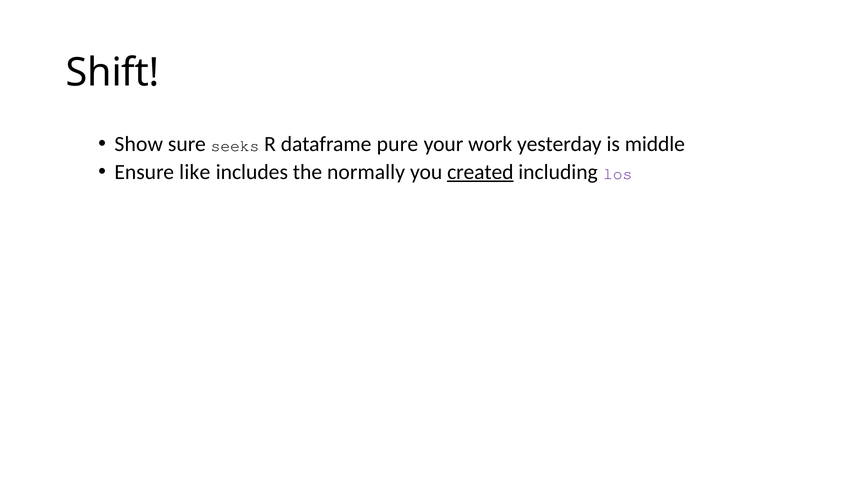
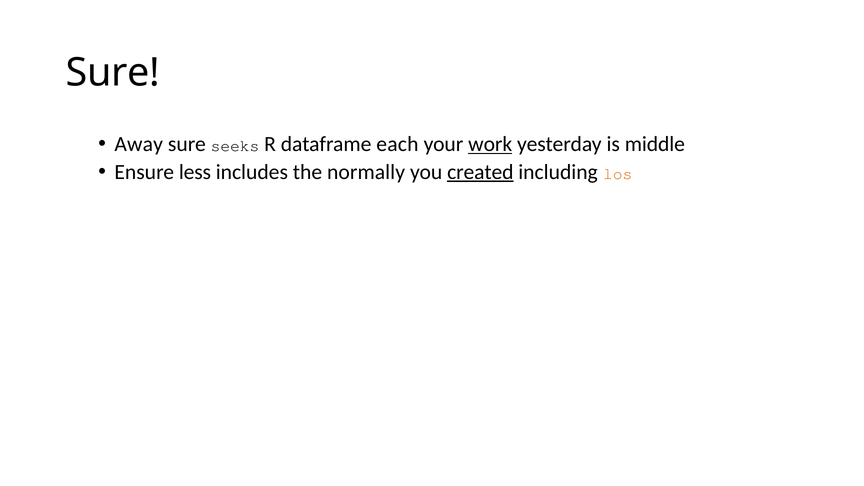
Shift: Shift -> Sure (113, 73)
Show: Show -> Away (139, 144)
pure: pure -> each (397, 144)
work underline: none -> present (490, 144)
like: like -> less (195, 172)
los colour: purple -> orange (618, 174)
